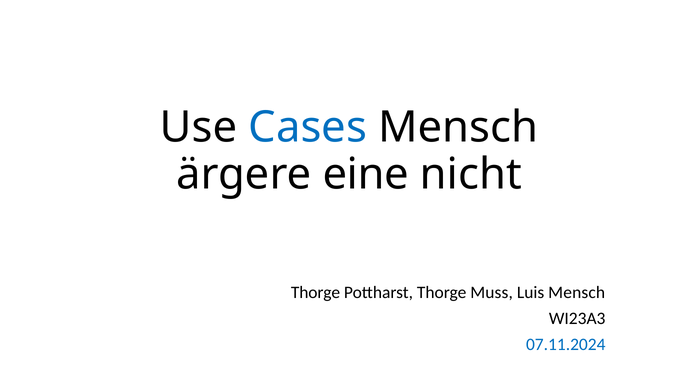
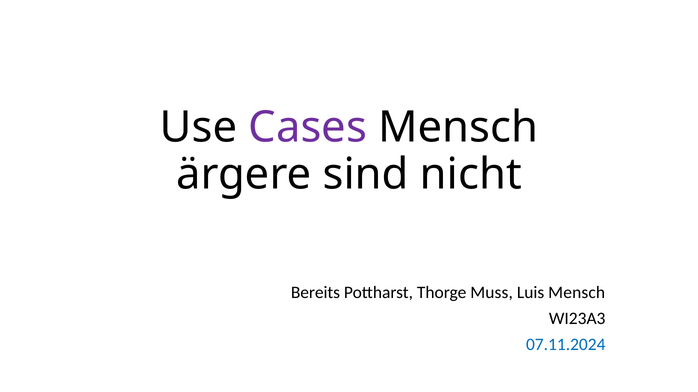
Cases colour: blue -> purple (308, 127)
eine: eine -> sind (366, 174)
Thorge: Thorge -> Bereits (315, 293)
